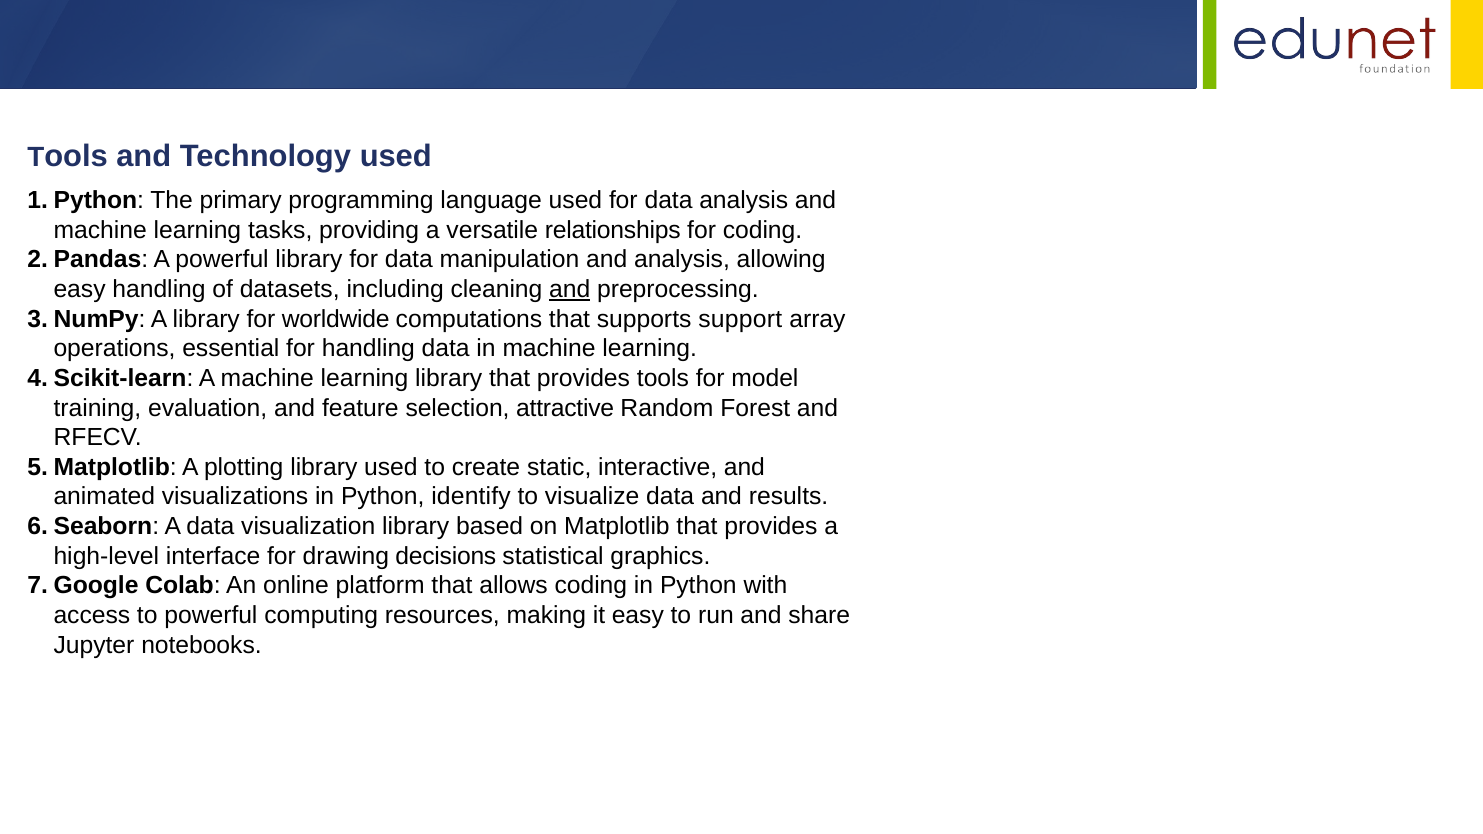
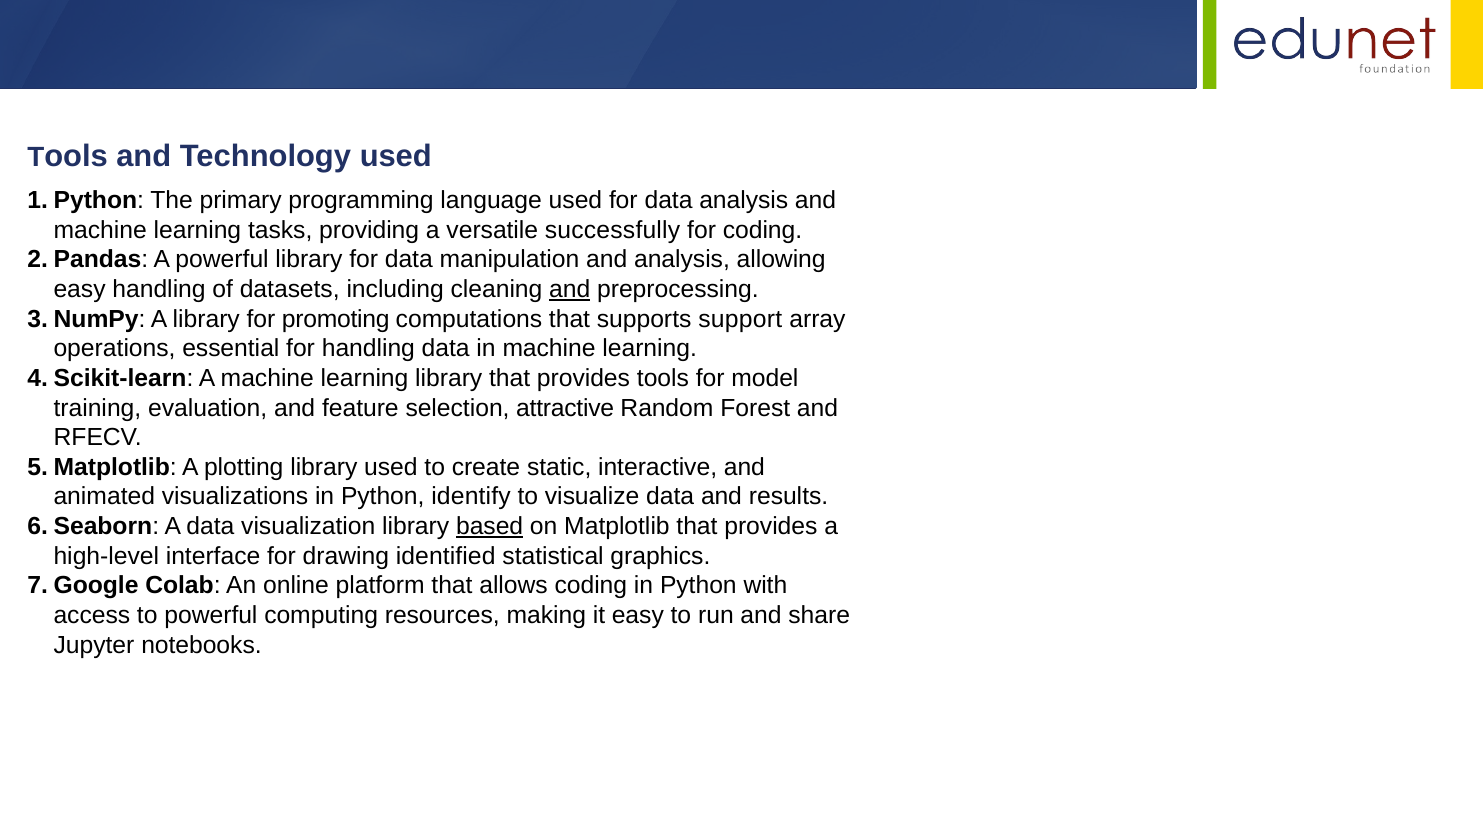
relationships: relationships -> successfully (613, 230)
worldwide: worldwide -> promoting (336, 319)
based underline: none -> present (490, 527)
decisions: decisions -> identified (446, 556)
